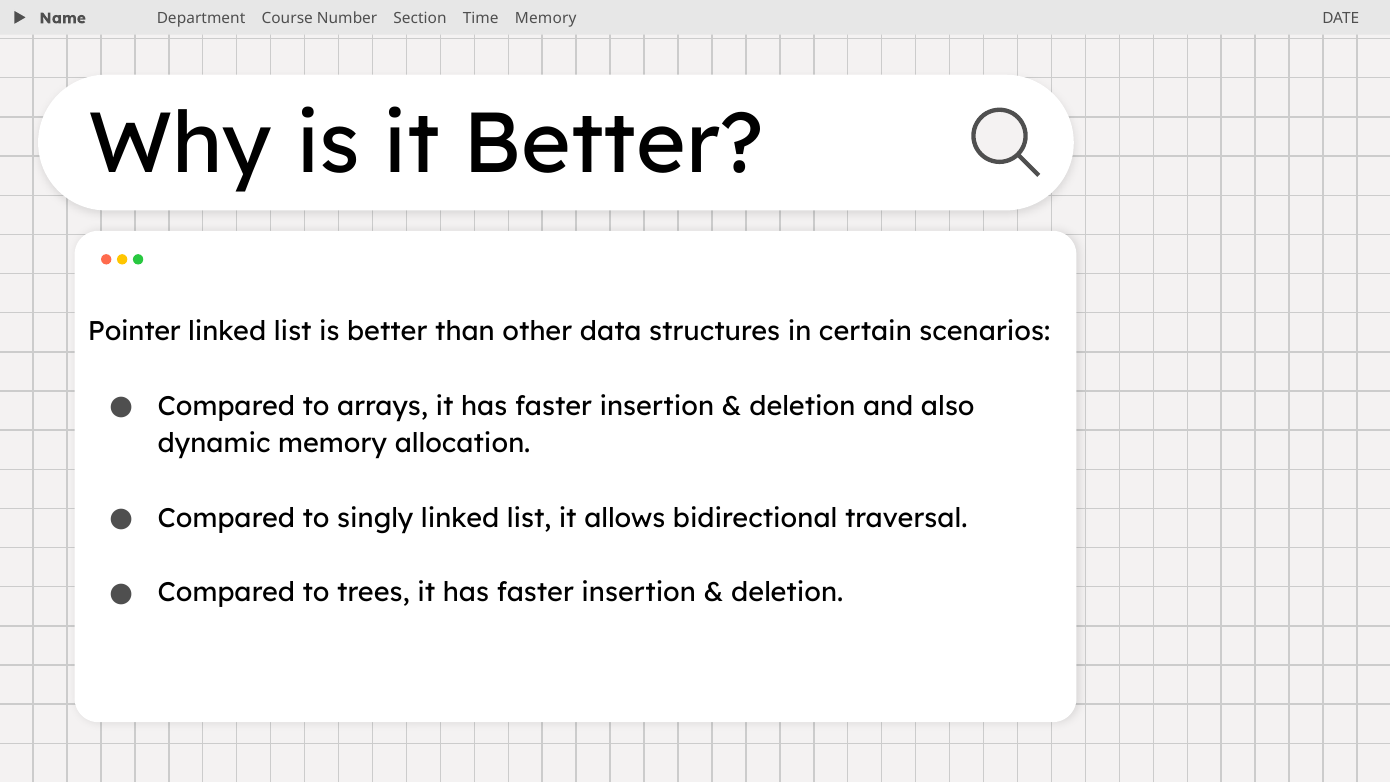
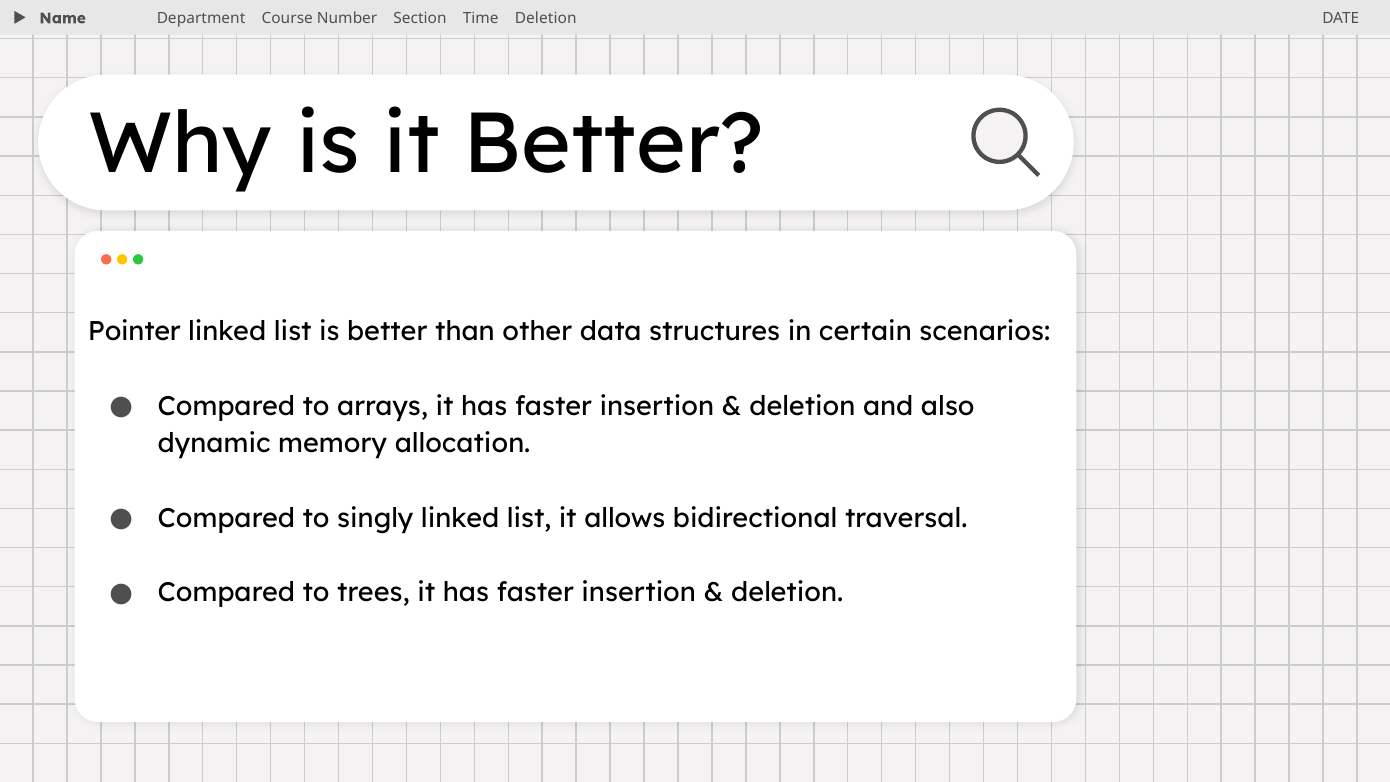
Time Memory: Memory -> Deletion (546, 18)
